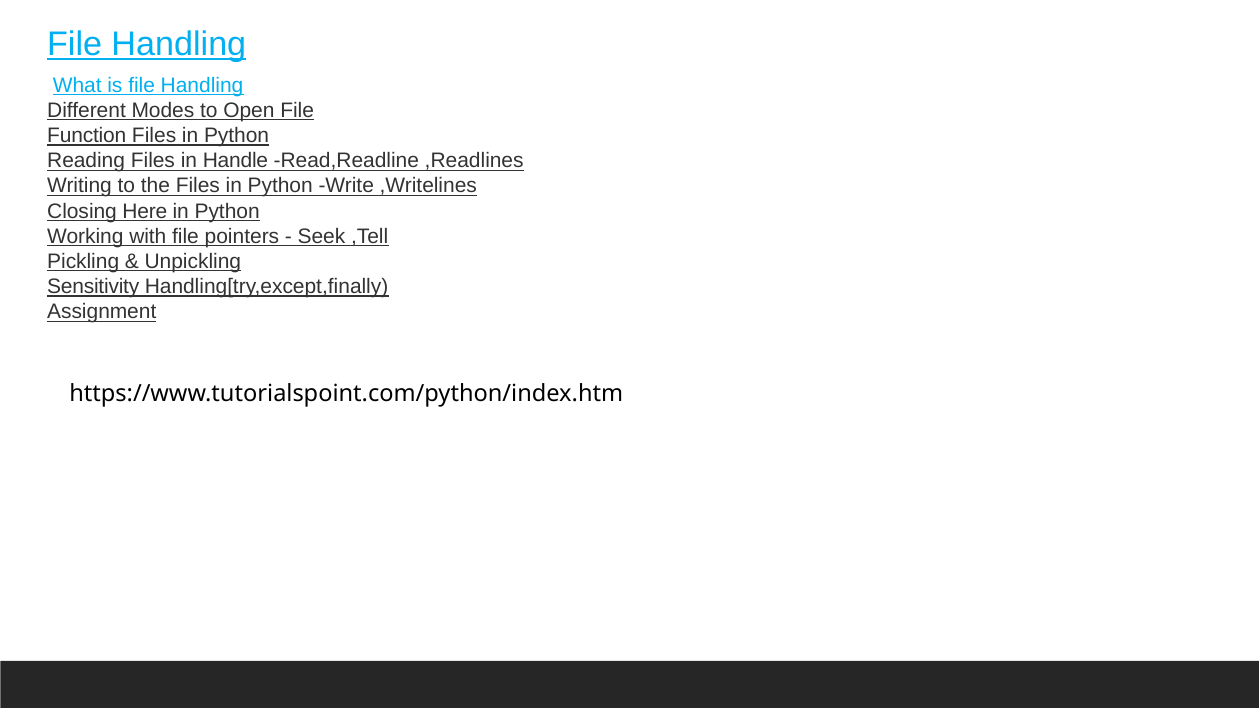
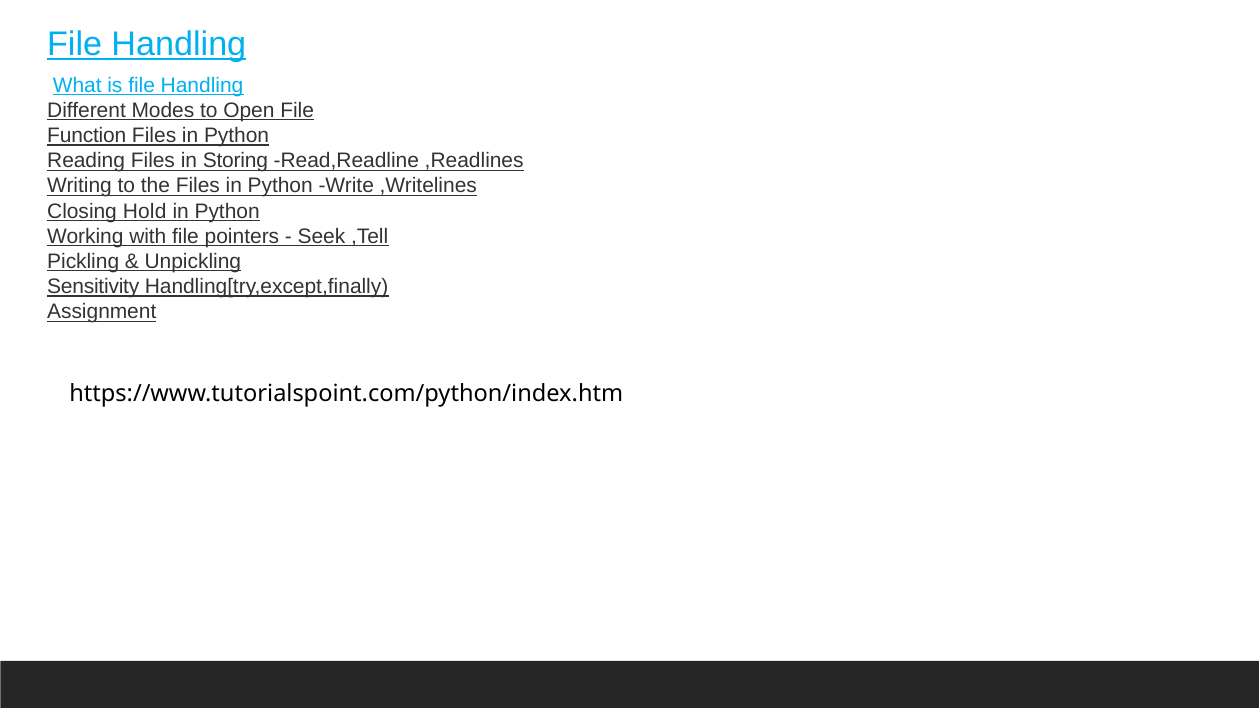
Handle: Handle -> Storing (235, 161)
Here: Here -> Hold (145, 211)
